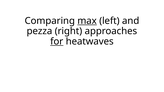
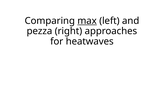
for underline: present -> none (57, 41)
